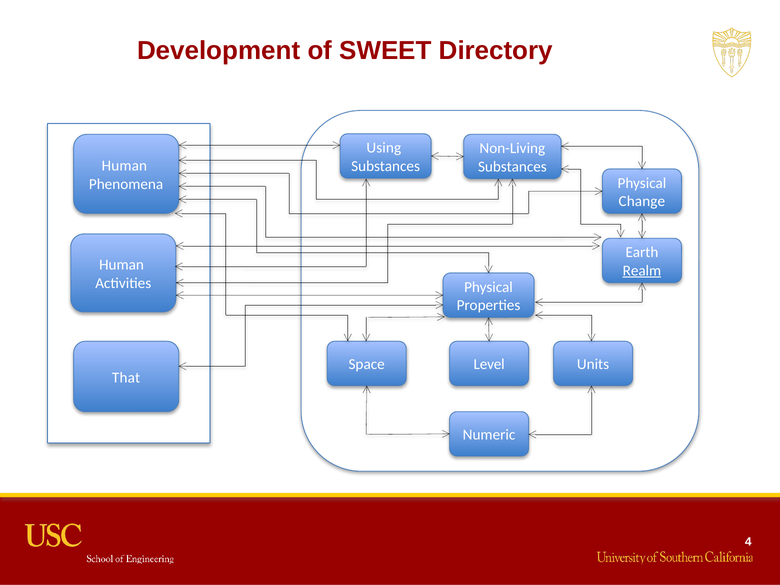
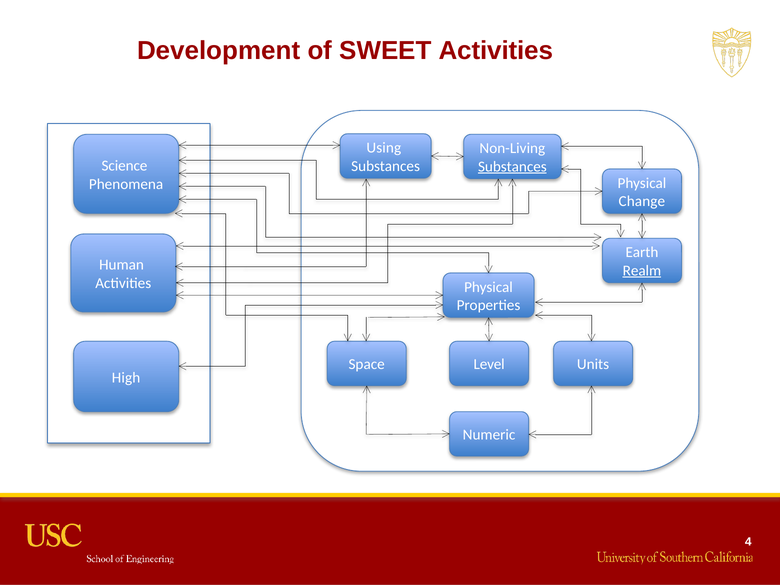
SWEET Directory: Directory -> Activities (496, 51)
Human: Human -> Science (124, 166)
Substances underline: none -> present (512, 167)
That: That -> High (126, 378)
